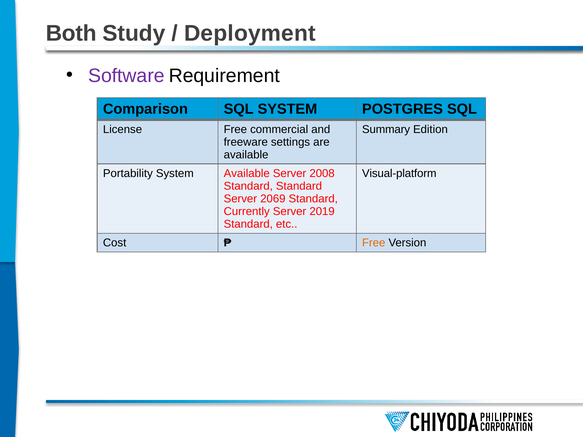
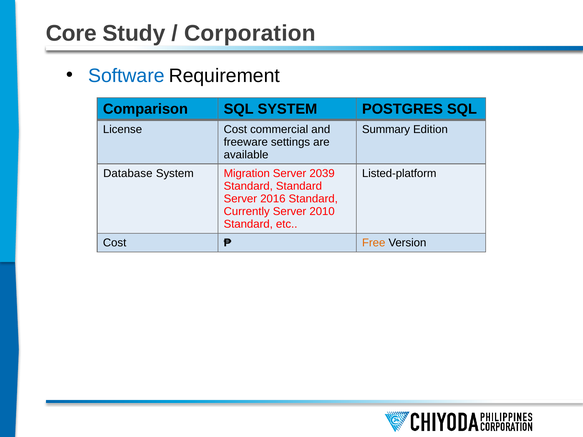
Both: Both -> Core (71, 33)
Deployment: Deployment -> Corporation (250, 33)
Software colour: purple -> blue (126, 76)
License Free: Free -> Cost (235, 129)
Portability: Portability -> Database (128, 173)
System Available: Available -> Migration (247, 173)
2008: 2008 -> 2039 (322, 173)
Visual-platform: Visual-platform -> Listed-platform (399, 173)
2069: 2069 -> 2016 (273, 199)
2019: 2019 -> 2010 (322, 212)
